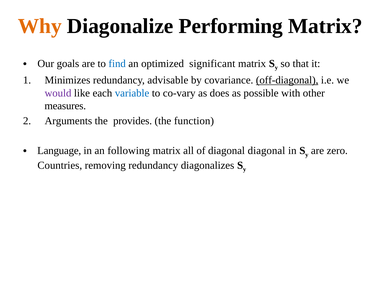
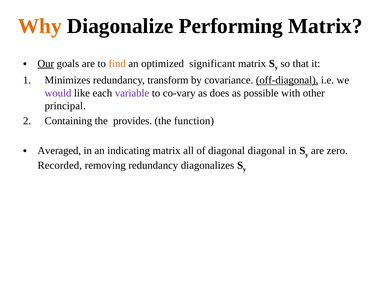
Our underline: none -> present (46, 63)
find colour: blue -> orange (117, 63)
advisable: advisable -> transform (168, 80)
variable colour: blue -> purple (132, 93)
measures: measures -> principal (65, 106)
Arguments: Arguments -> Containing (68, 121)
Language: Language -> Averaged (59, 151)
following: following -> indicating (129, 151)
Countries: Countries -> Recorded (60, 165)
